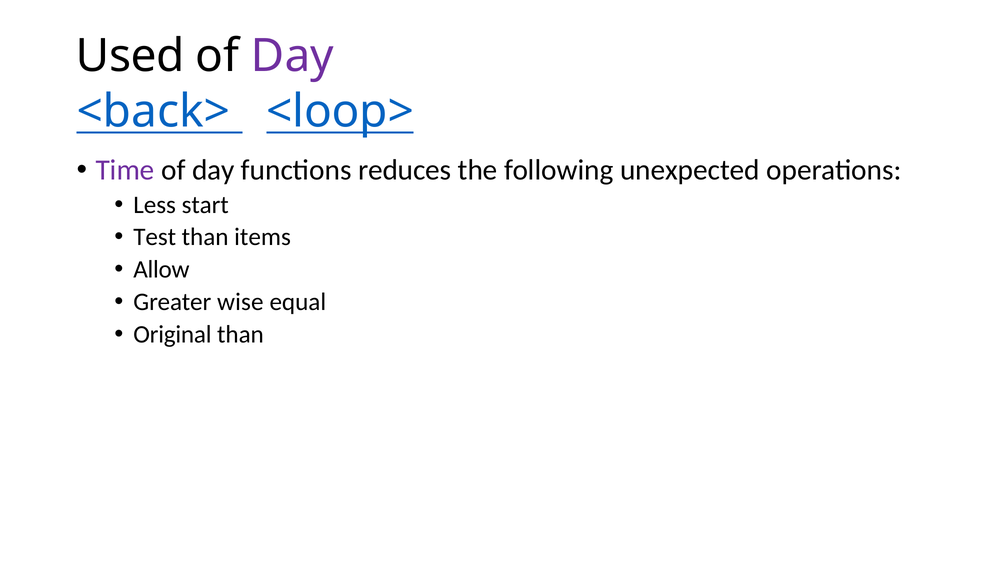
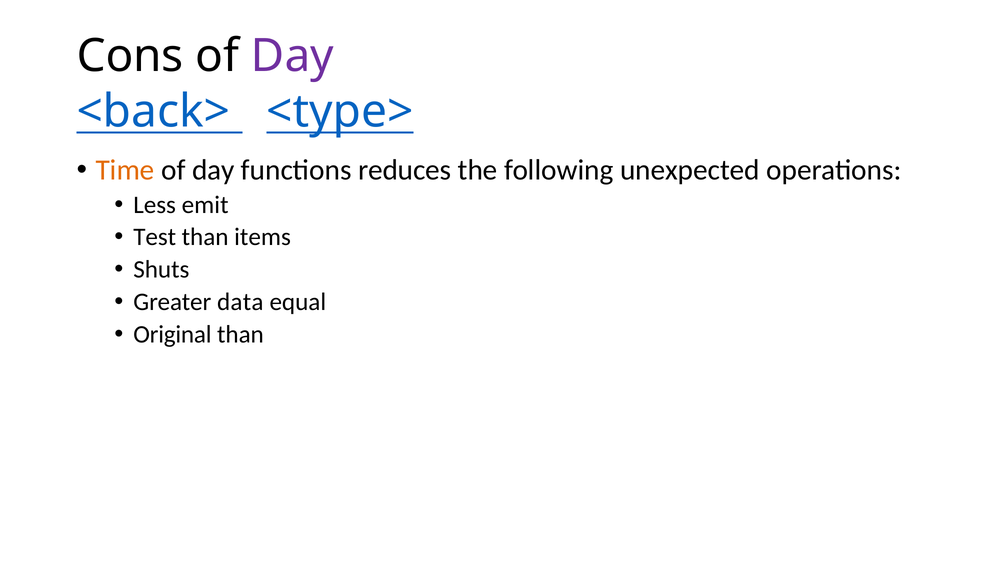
Used: Used -> Cons (130, 56)
<loop>: <loop> -> <type> (340, 111)
Time colour: purple -> orange (125, 170)
start: start -> emit (205, 205)
Allow: Allow -> Shuts (161, 269)
wise: wise -> data (240, 302)
